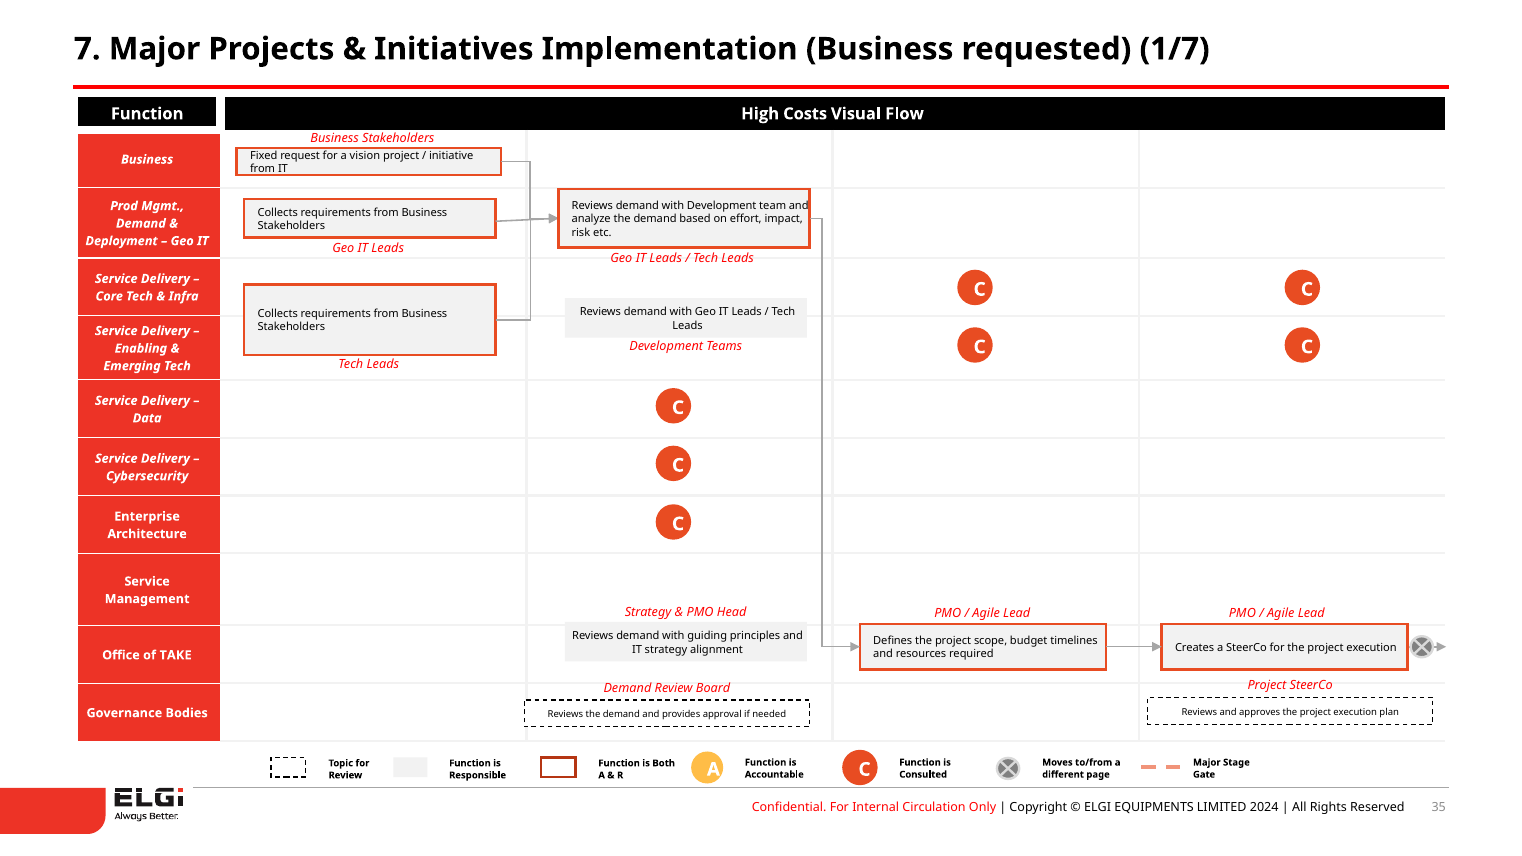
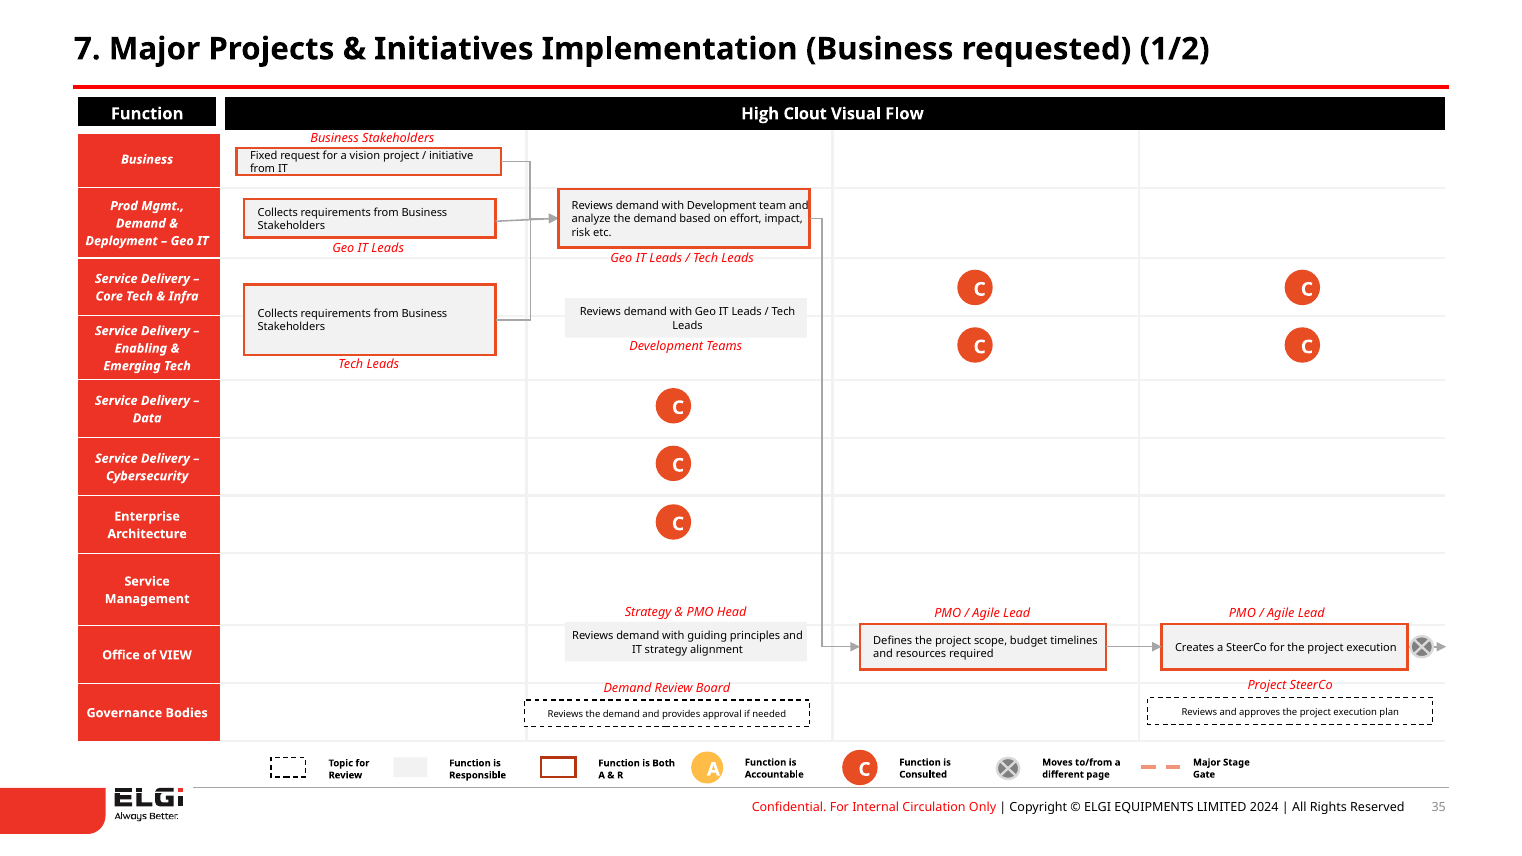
1/7: 1/7 -> 1/2 (1175, 49)
Costs: Costs -> Clout (805, 114)
TAKE: TAKE -> VIEW (176, 655)
